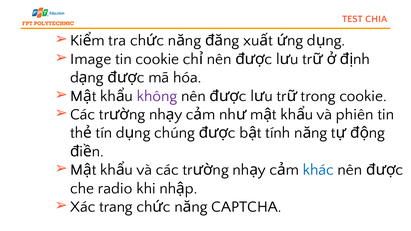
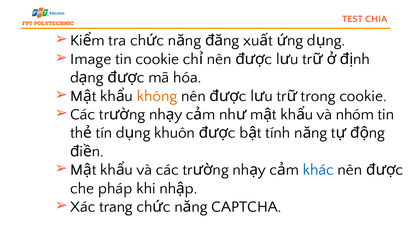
không colour: purple -> orange (157, 96)
phiên: phiên -> nhóm (355, 115)
chúng: chúng -> khuôn (175, 133)
radio: radio -> pháp (115, 189)
